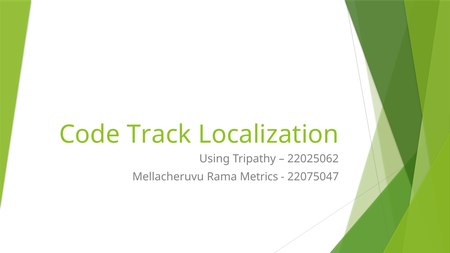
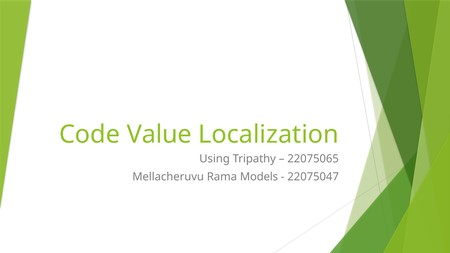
Track: Track -> Value (159, 134)
22025062: 22025062 -> 22075065 (313, 159)
Metrics: Metrics -> Models (259, 177)
